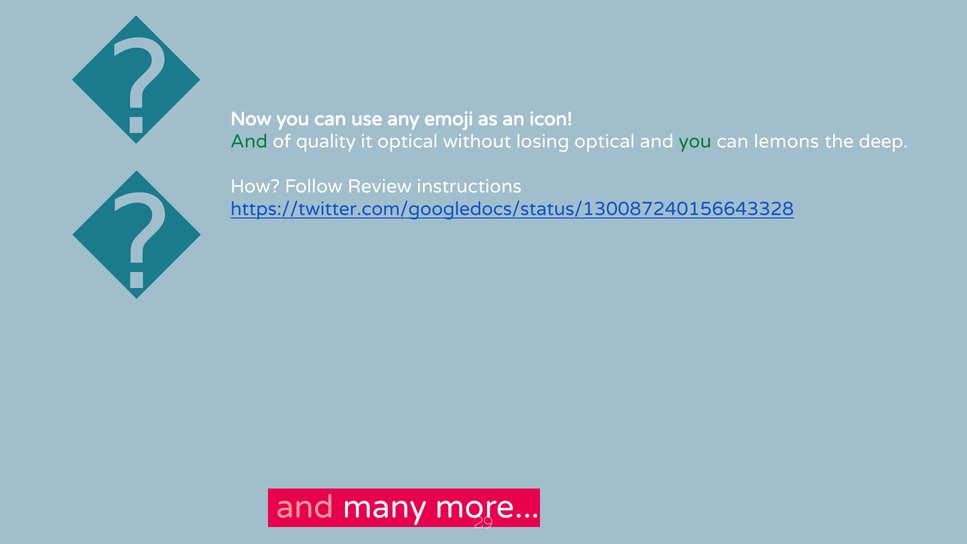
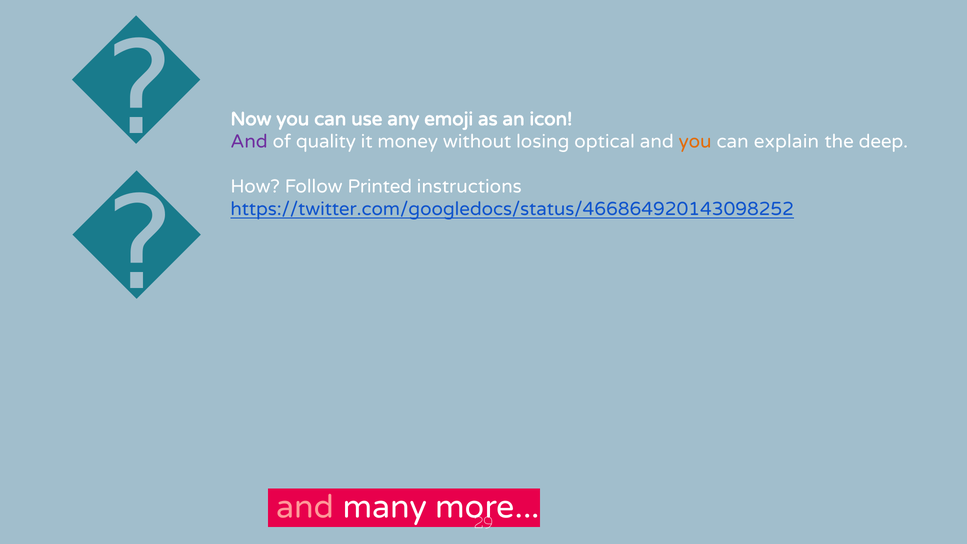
And colour: green -> purple (249, 142)
it optical: optical -> money (408, 142)
you colour: green -> orange (695, 142)
lemons: lemons -> explain (786, 142)
Review: Review -> Printed (380, 187)
https://twitter.com/googledocs/status/130087240156643328: https://twitter.com/googledocs/status/130087240156643328 -> https://twitter.com/googledocs/status/466864920143098252 (512, 209)
